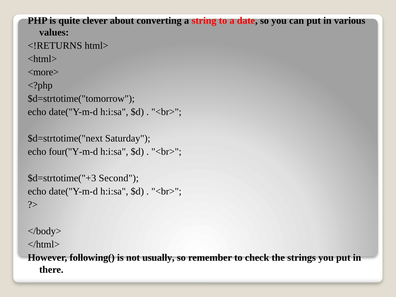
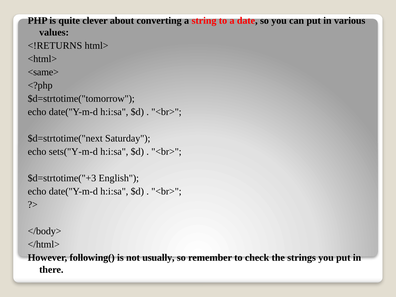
<more>: <more> -> <same> (43, 72)
four("Y-m-d: four("Y-m-d -> sets("Y-m-d (73, 152)
Second: Second -> English (119, 178)
